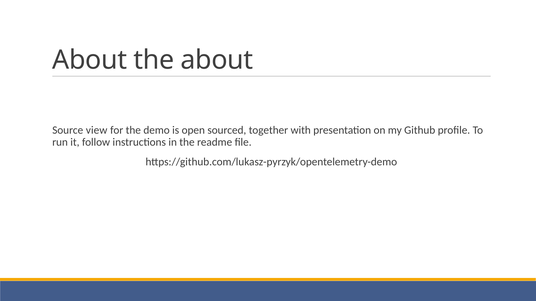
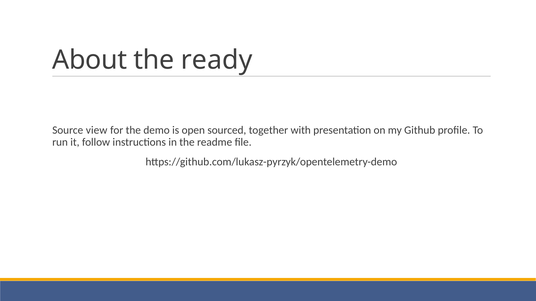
the about: about -> ready (217, 60)
